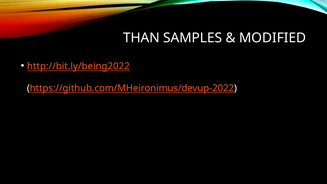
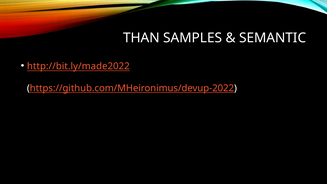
MODIFIED: MODIFIED -> SEMANTIC (273, 38)
http://bit.ly/being2022: http://bit.ly/being2022 -> http://bit.ly/made2022 (78, 66)
